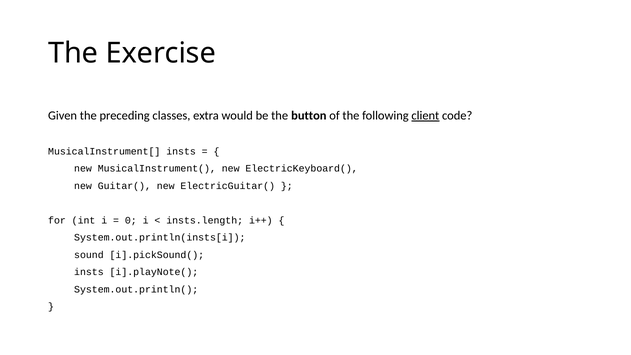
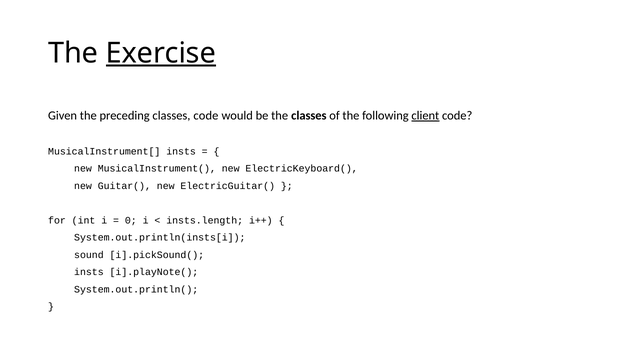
Exercise underline: none -> present (161, 53)
classes extra: extra -> code (206, 116)
the button: button -> classes (309, 116)
